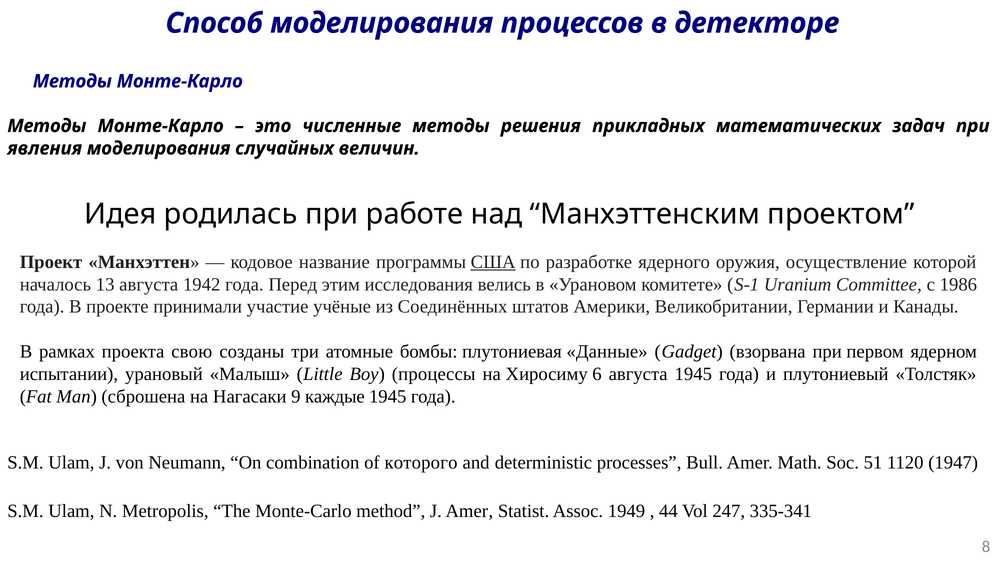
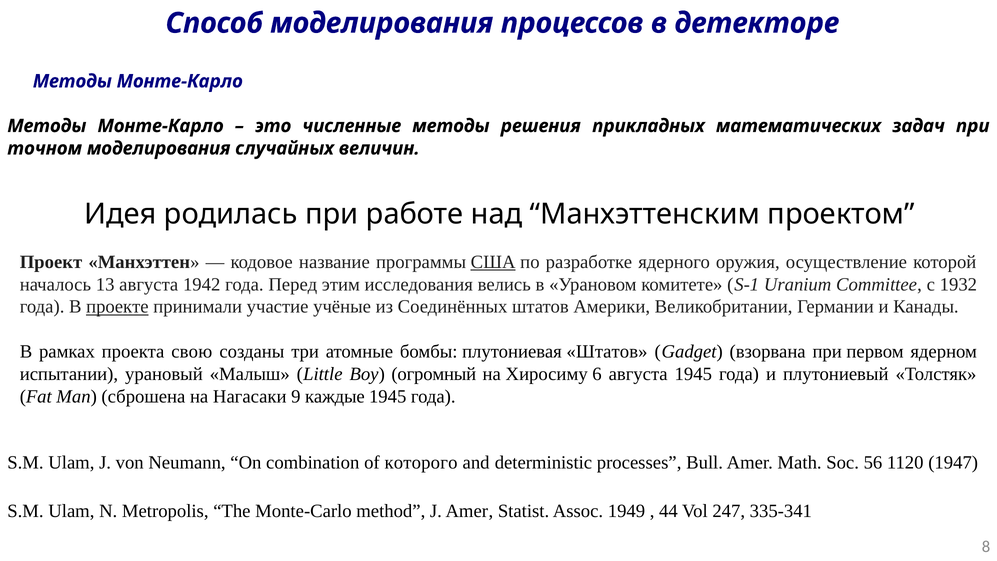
явления: явления -> точном (45, 148)
1986: 1986 -> 1932 (958, 284)
проекте underline: none -> present (117, 307)
плутониевая Данные: Данные -> Штатов (607, 352)
процессы: процессы -> огромный (434, 374)
51: 51 -> 56 (873, 463)
